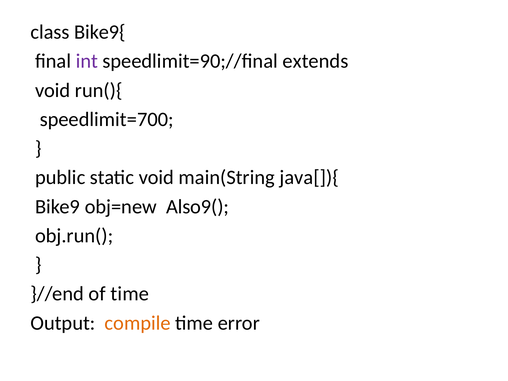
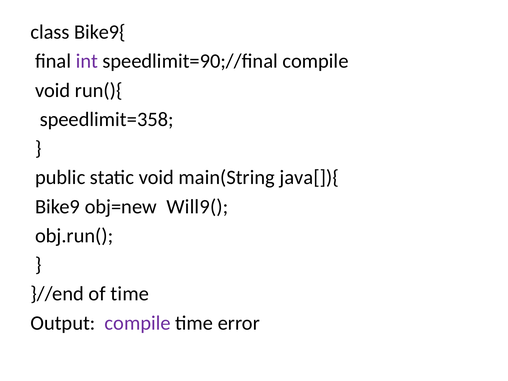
speedlimit=90;//final extends: extends -> compile (316, 61)
speedlimit=700: speedlimit=700 -> speedlimit=358 (107, 119)
Also9(: Also9( -> Will9( (197, 207)
compile colour: orange -> purple (138, 323)
